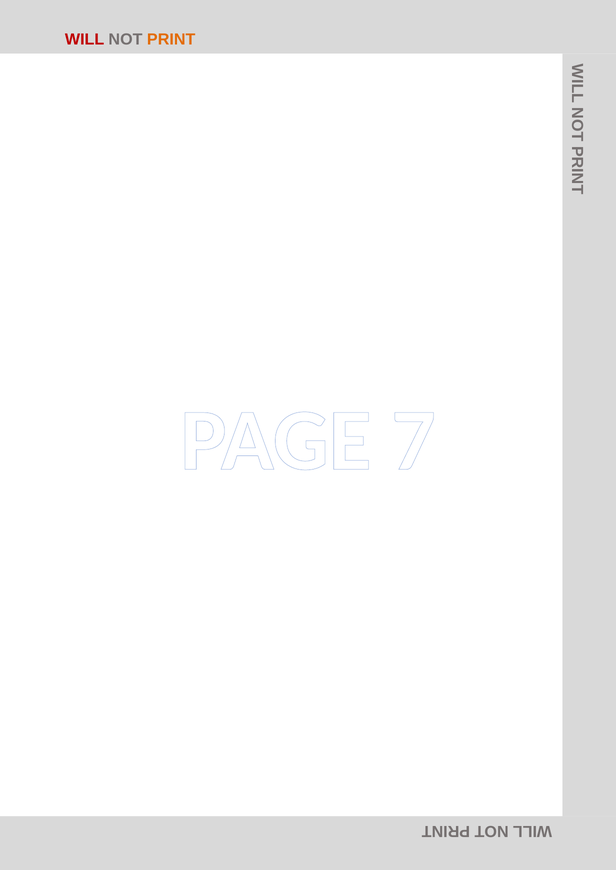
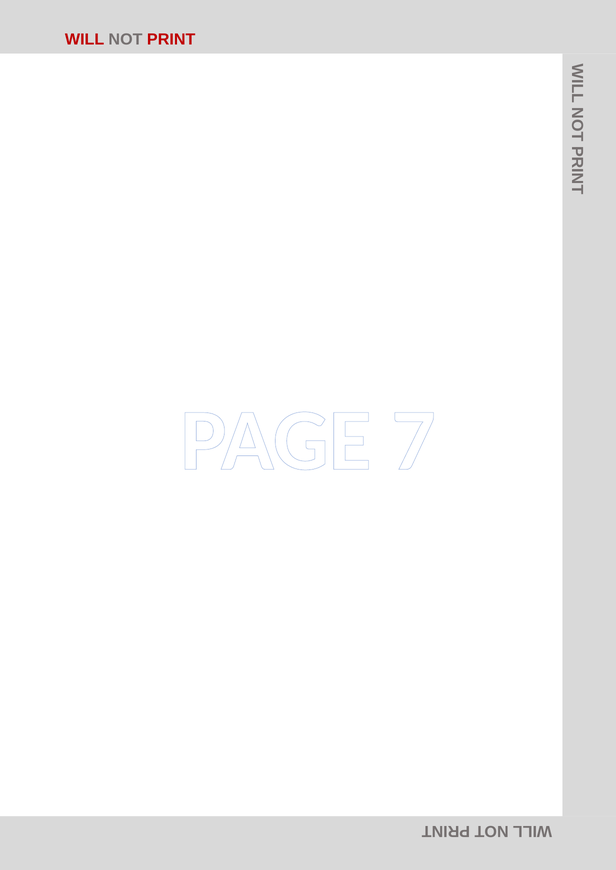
PRINT colour: orange -> red (171, 39)
